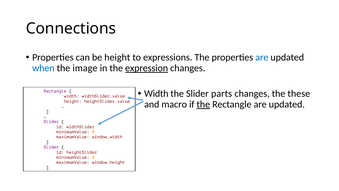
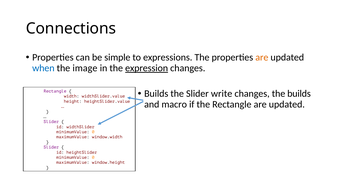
be height: height -> simple (117, 57)
are colour: blue -> orange (262, 57)
Width: Width -> Builds (156, 94)
parts: parts -> write (222, 94)
the these: these -> builds (299, 94)
the underline: present -> none (203, 104)
